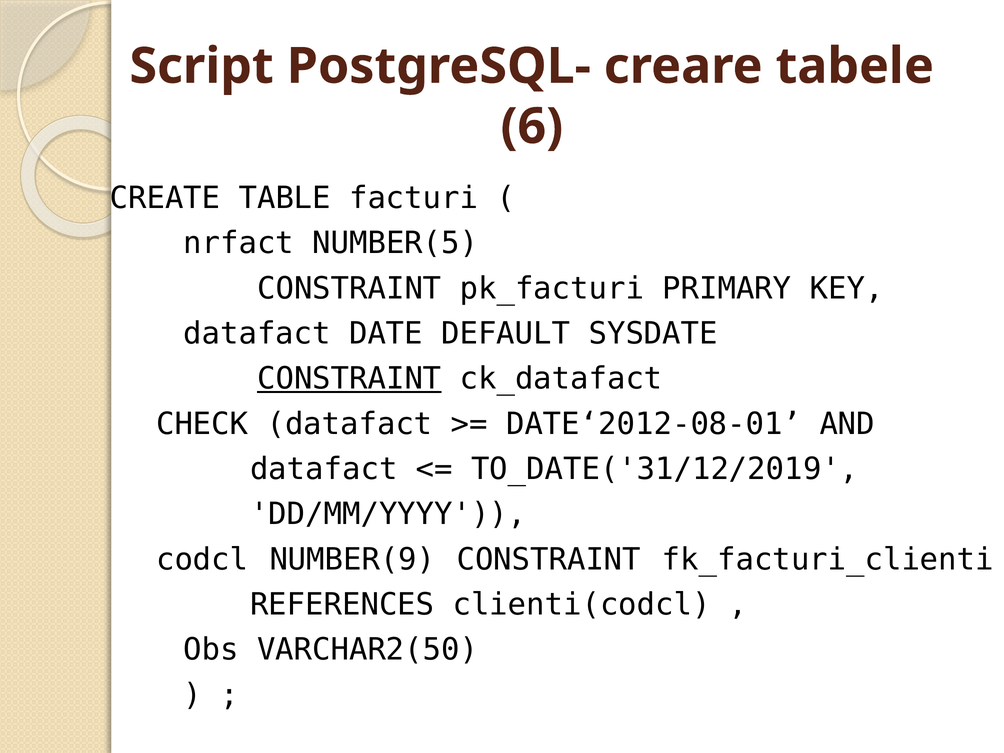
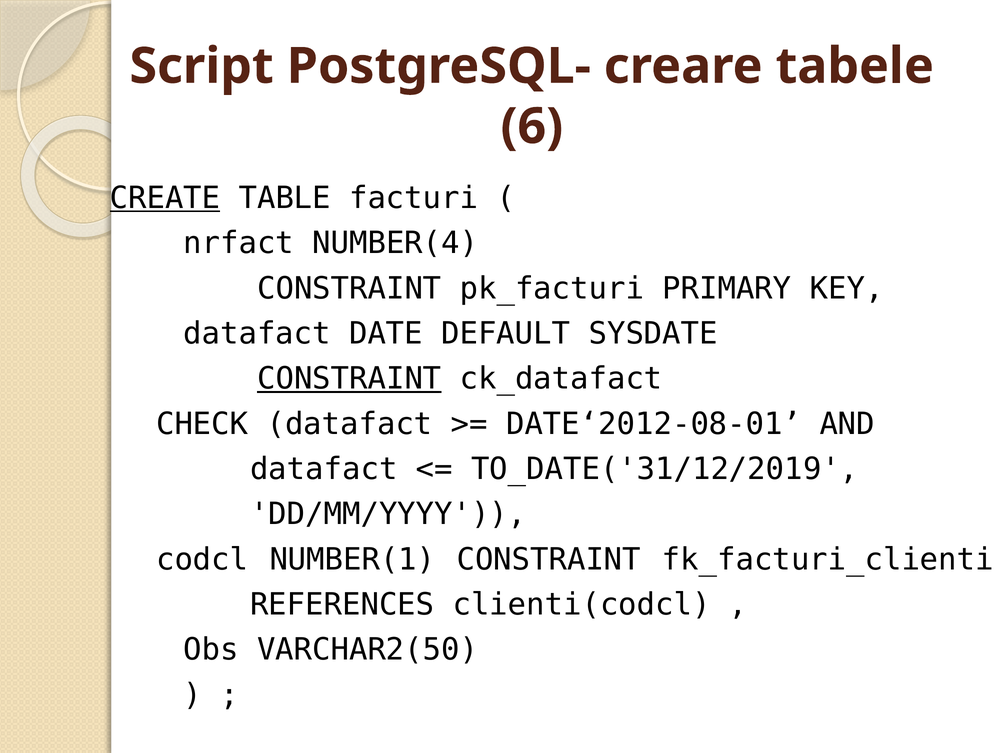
CREATE underline: none -> present (165, 198)
NUMBER(5: NUMBER(5 -> NUMBER(4 (395, 243)
NUMBER(9: NUMBER(9 -> NUMBER(1 (352, 560)
